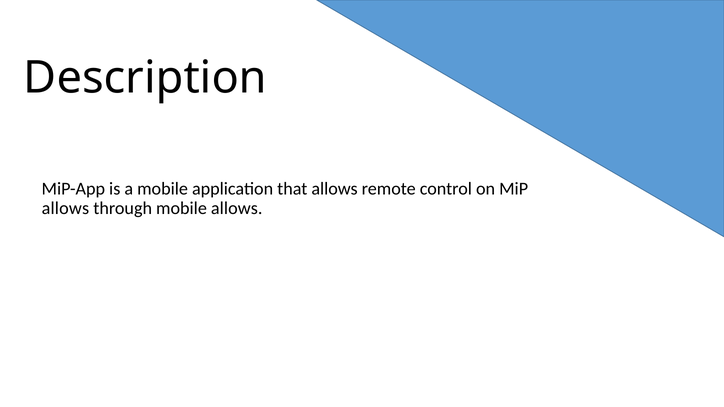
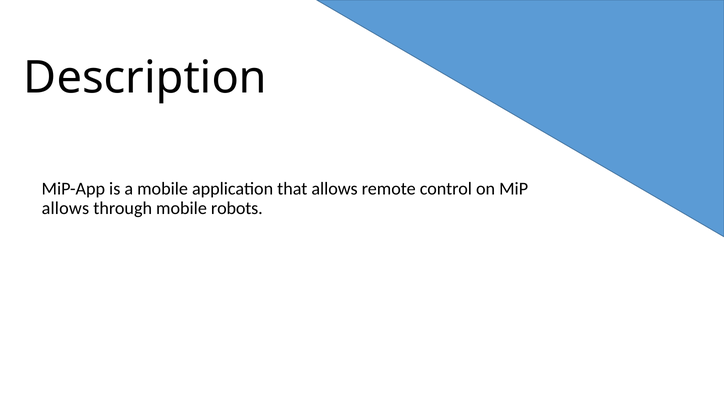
mobile allows: allows -> robots (237, 208)
